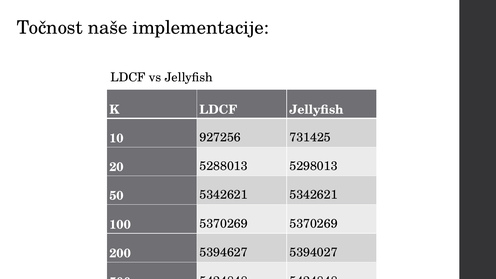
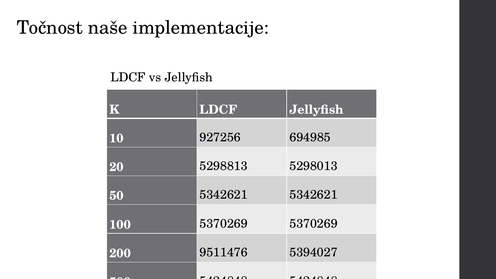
731425: 731425 -> 694985 (310, 137)
5288013: 5288013 -> 5298813 (224, 166)
5394627: 5394627 -> 9511476 (224, 252)
